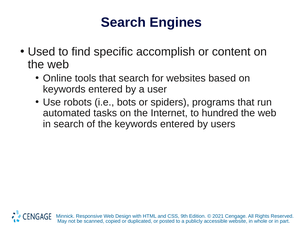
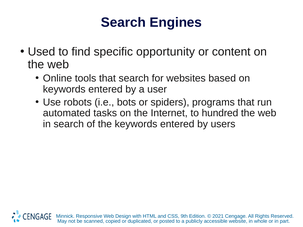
accomplish: accomplish -> opportunity (166, 52)
